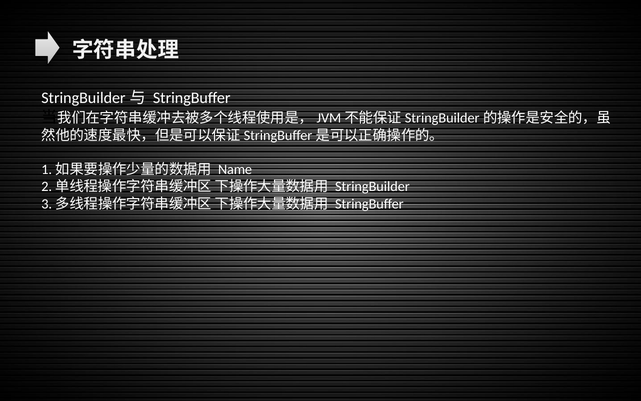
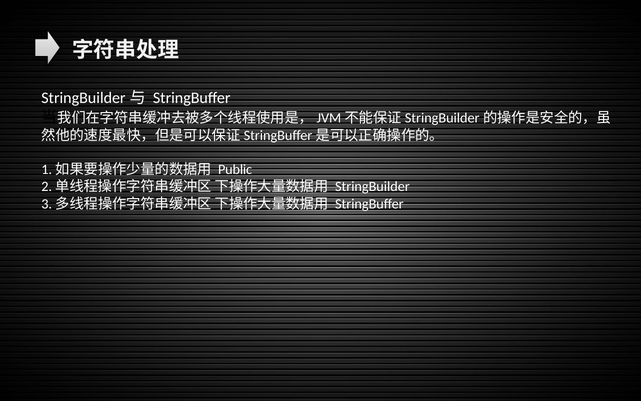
Name: Name -> Public (235, 170)
